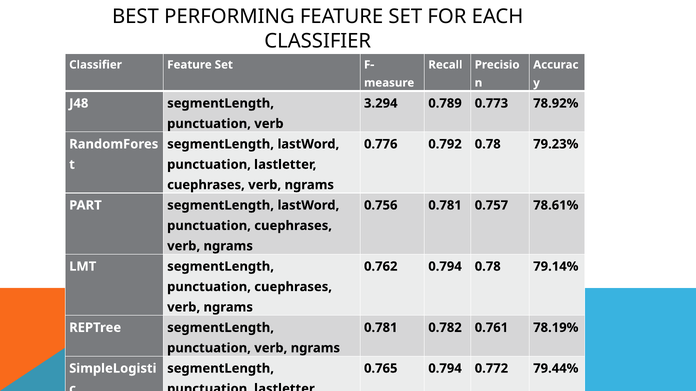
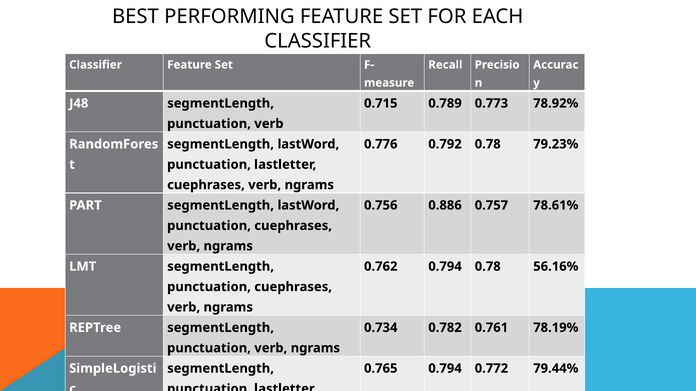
3.294: 3.294 -> 0.715 (381, 103)
0.756 0.781: 0.781 -> 0.886 (445, 206)
79.14%: 79.14% -> 56.16% (556, 267)
0.781: 0.781 -> 0.734 (381, 328)
